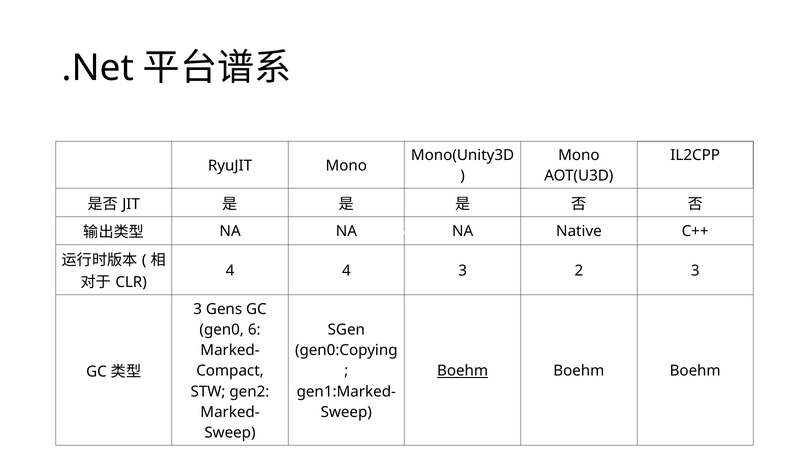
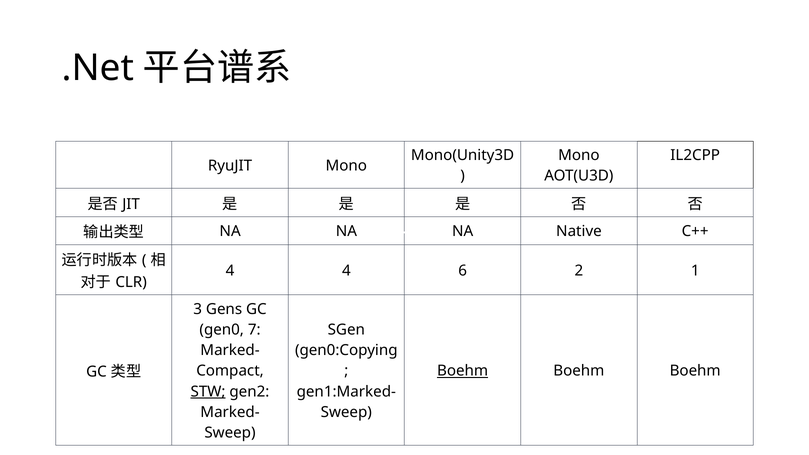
4 3: 3 -> 6 (463, 271)
2 3: 3 -> 1 (695, 271)
6: 6 -> 7 (254, 330)
STW underline: none -> present (208, 392)
